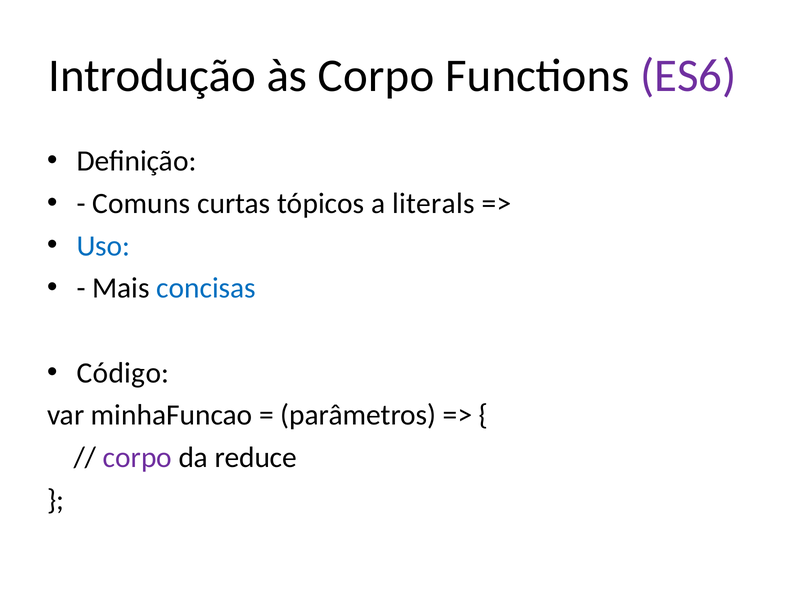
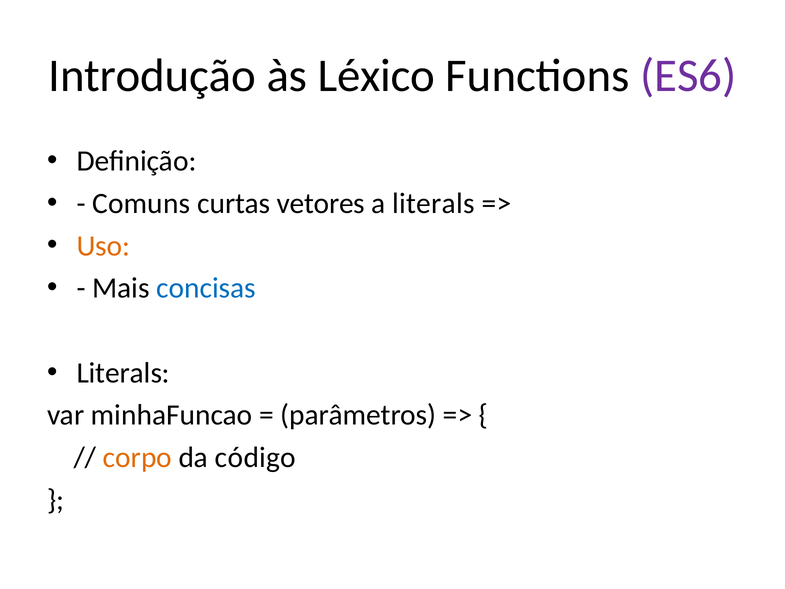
às Corpo: Corpo -> Léxico (376, 76)
tópicos: tópicos -> vetores (321, 203)
Uso colour: blue -> orange (103, 246)
Código: Código -> Literals (123, 373)
corpo colour: purple -> orange (137, 457)
reduce: reduce -> código (255, 457)
